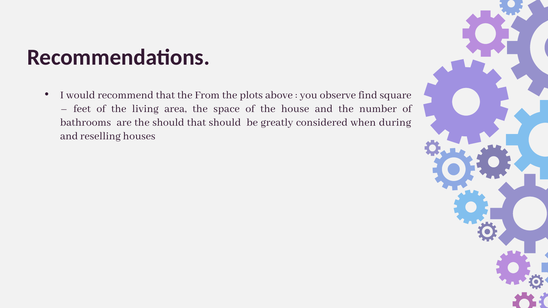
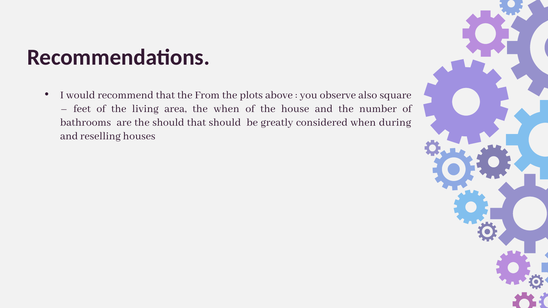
find: find -> also (368, 95)
the space: space -> when (227, 108)
